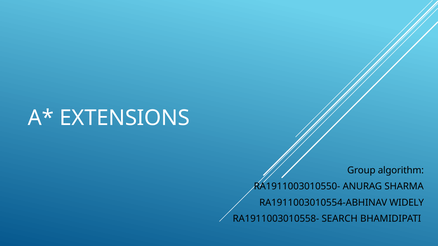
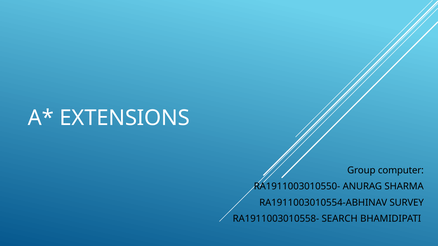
algorithm: algorithm -> computer (401, 171)
WIDELY: WIDELY -> SURVEY (407, 203)
